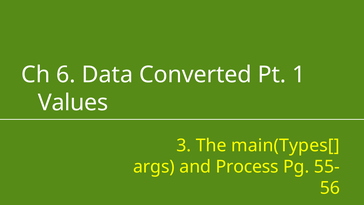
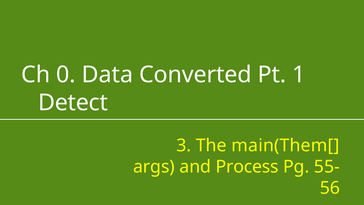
6: 6 -> 0 (66, 75)
Values: Values -> Detect (73, 103)
main(Types[: main(Types[ -> main(Them[ (285, 145)
